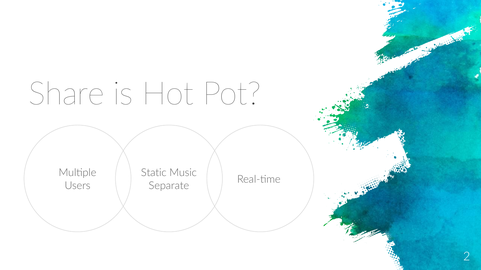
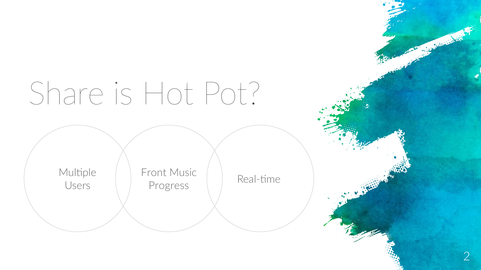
Static: Static -> Front (154, 173)
Separate: Separate -> Progress (169, 186)
